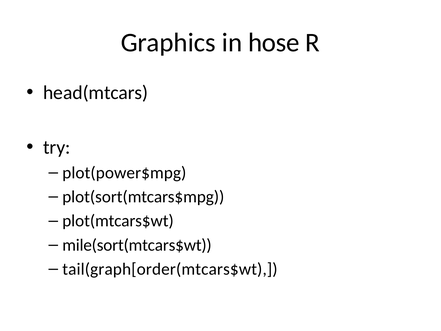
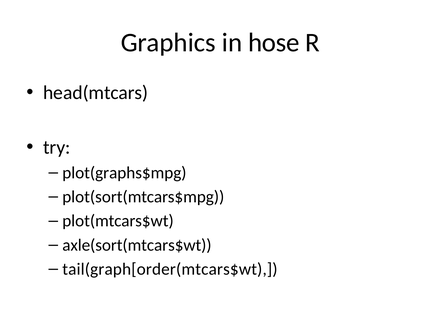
plot(power$mpg: plot(power$mpg -> plot(graphs$mpg (124, 173)
mile(sort(mtcars$wt: mile(sort(mtcars$wt -> axle(sort(mtcars$wt (137, 245)
